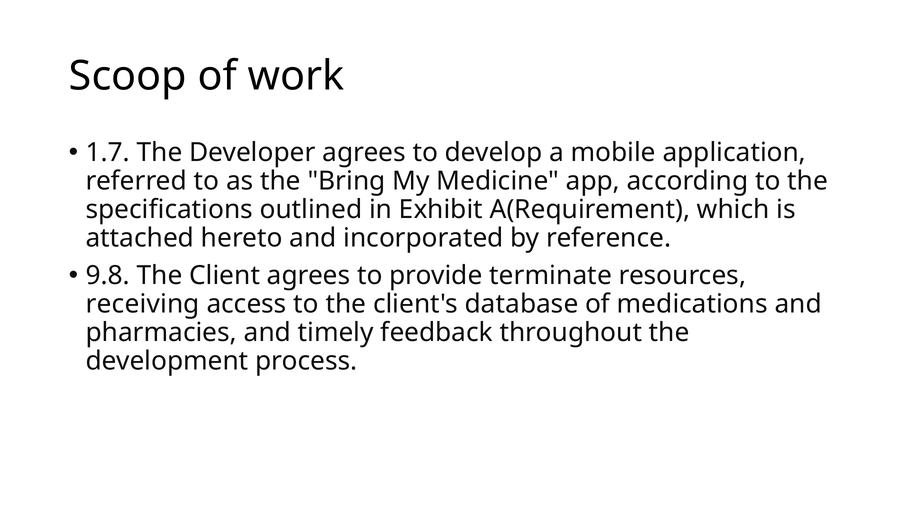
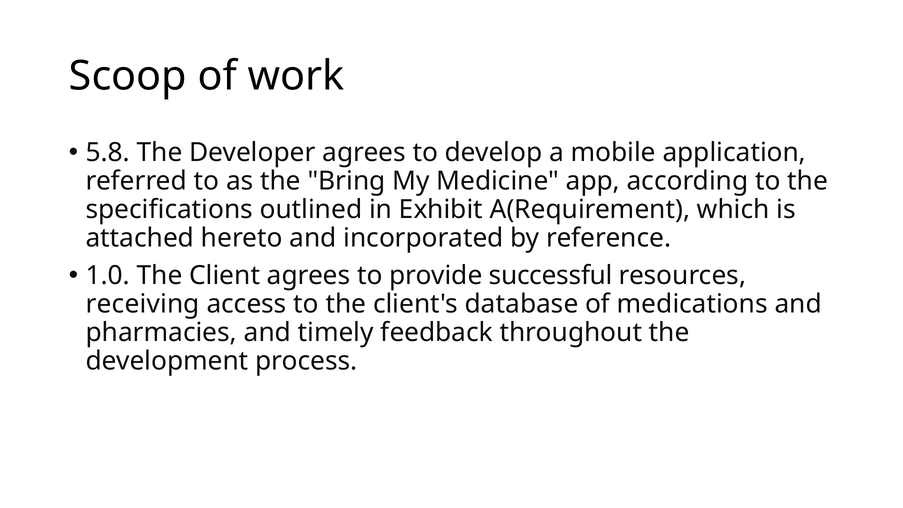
1.7: 1.7 -> 5.8 (108, 153)
9.8: 9.8 -> 1.0 (108, 276)
terminate: terminate -> successful (551, 276)
